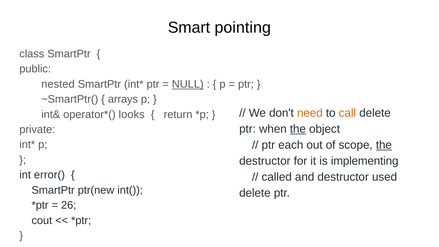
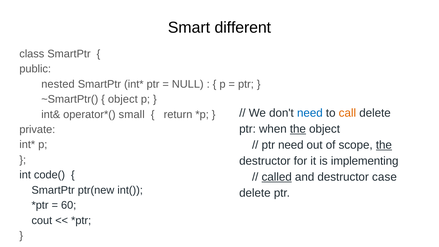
pointing: pointing -> different (243, 28)
NULL underline: present -> none (188, 84)
arrays: arrays -> object (123, 99)
need colour: orange -> blue (310, 113)
looks: looks -> small (132, 114)
ptr each: each -> need (291, 145)
error(: error( -> code( (50, 175)
called underline: none -> present (277, 177)
used: used -> case (384, 177)
26: 26 -> 60 (69, 205)
